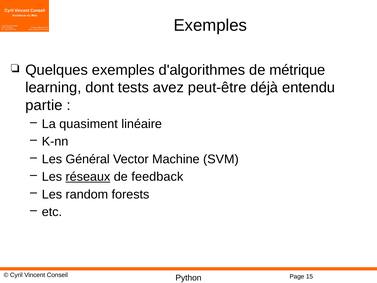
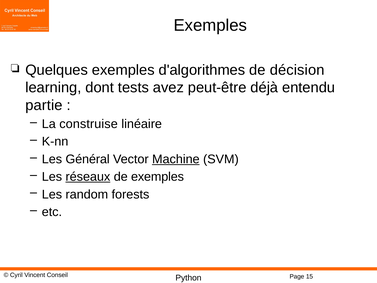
métrique: métrique -> décision (297, 70)
quasiment: quasiment -> construise (89, 124)
Machine underline: none -> present (176, 159)
de feedback: feedback -> exemples (157, 177)
